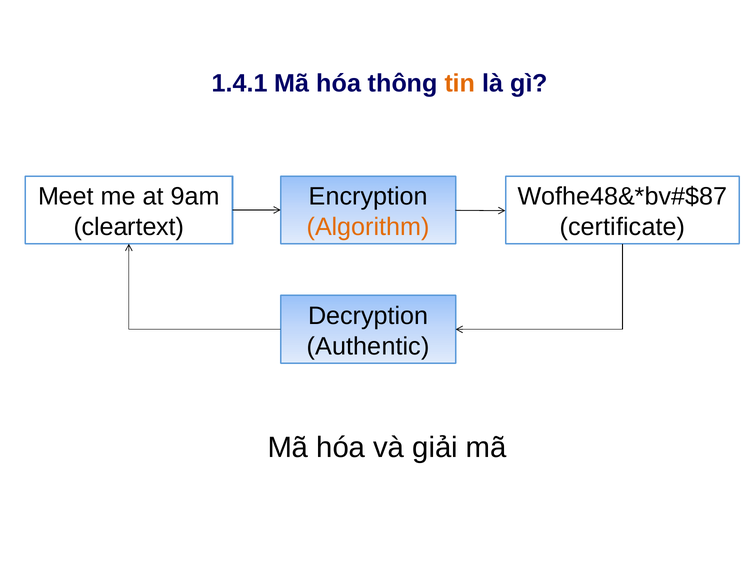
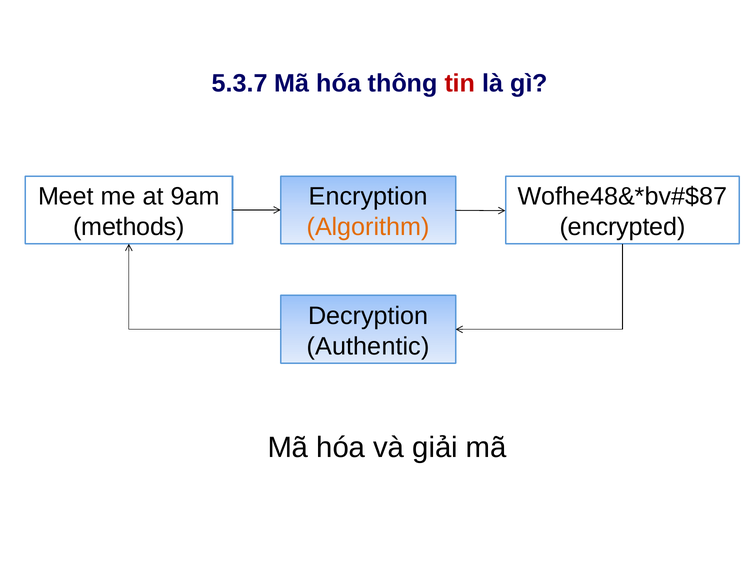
1.4.1: 1.4.1 -> 5.3.7 (240, 83)
tin colour: orange -> red (460, 83)
cleartext: cleartext -> methods (129, 227)
certificate: certificate -> encrypted (623, 227)
